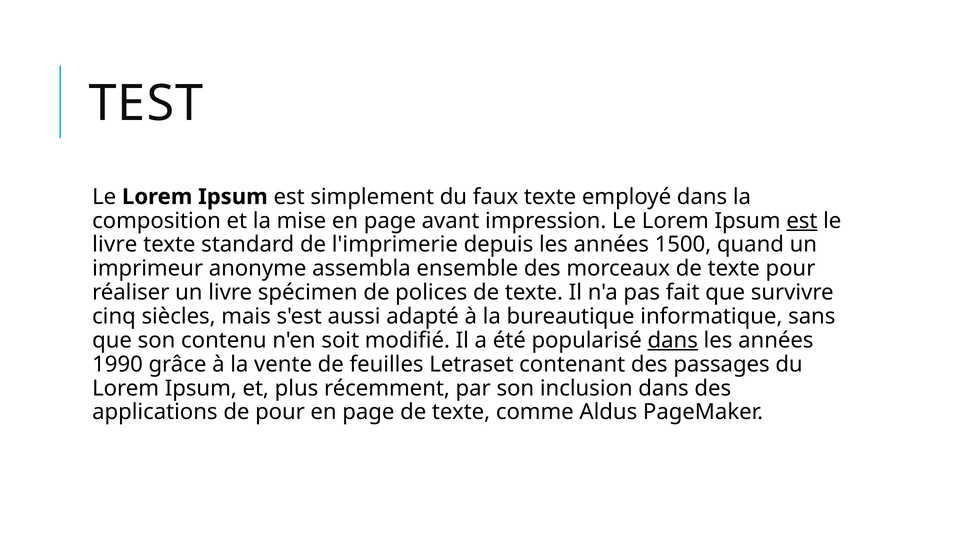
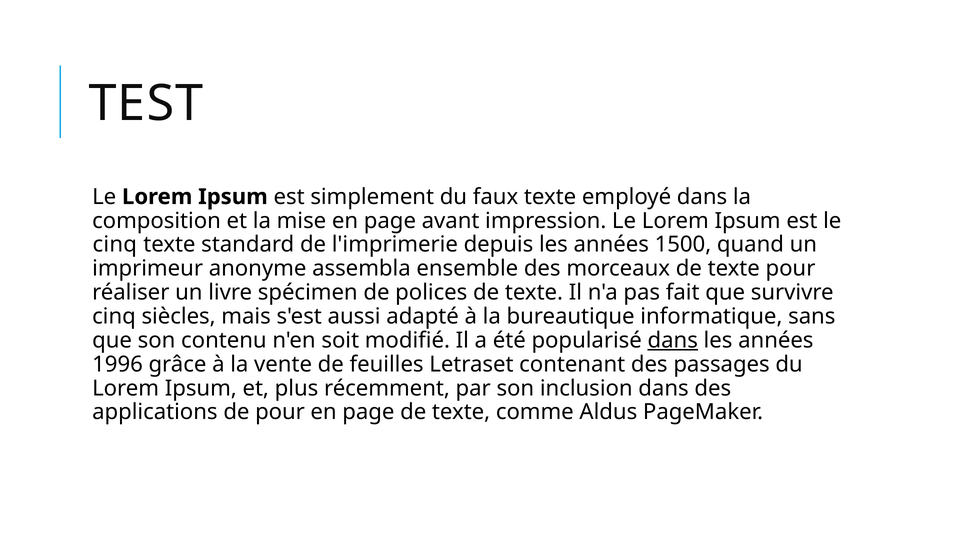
est underline: present -> none (802, 221)
livre: livre -> cinq (115, 245)
1990: 1990 -> 1996 (118, 365)
